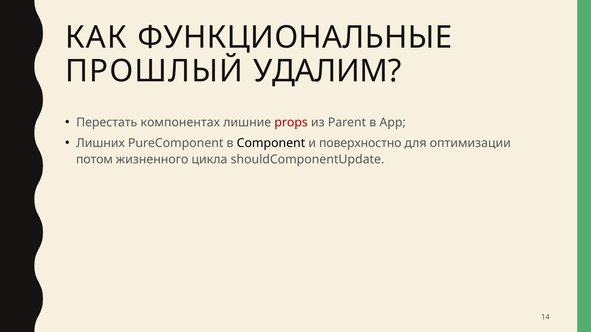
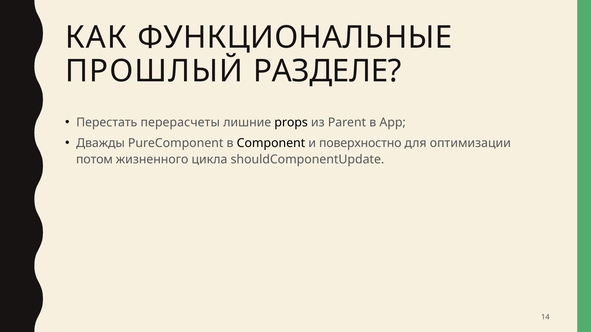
УДАЛИМ: УДАЛИМ -> РАЗДЕЛЕ (327, 71)
компонентах: компонентах -> перерасчеты (180, 123)
props colour: red -> black (291, 123)
Лишних: Лишних -> Дважды (101, 143)
